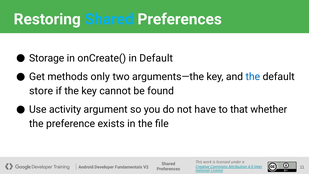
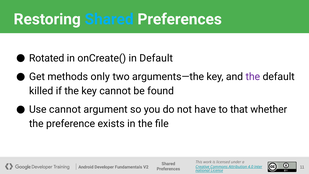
Storage: Storage -> Rotated (47, 58)
the colour: blue -> purple (253, 77)
store: store -> killed (41, 91)
Use activity: activity -> cannot (65, 109)
